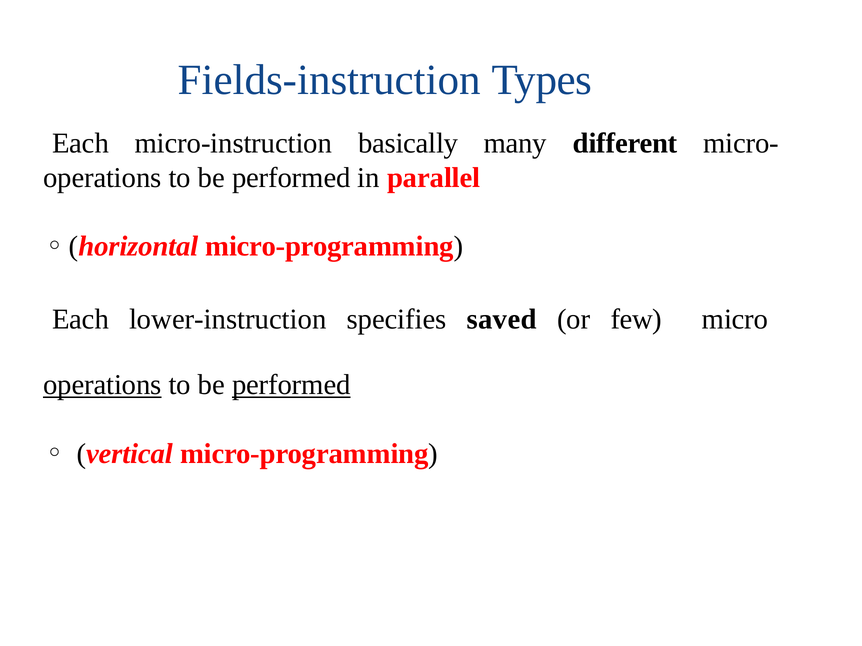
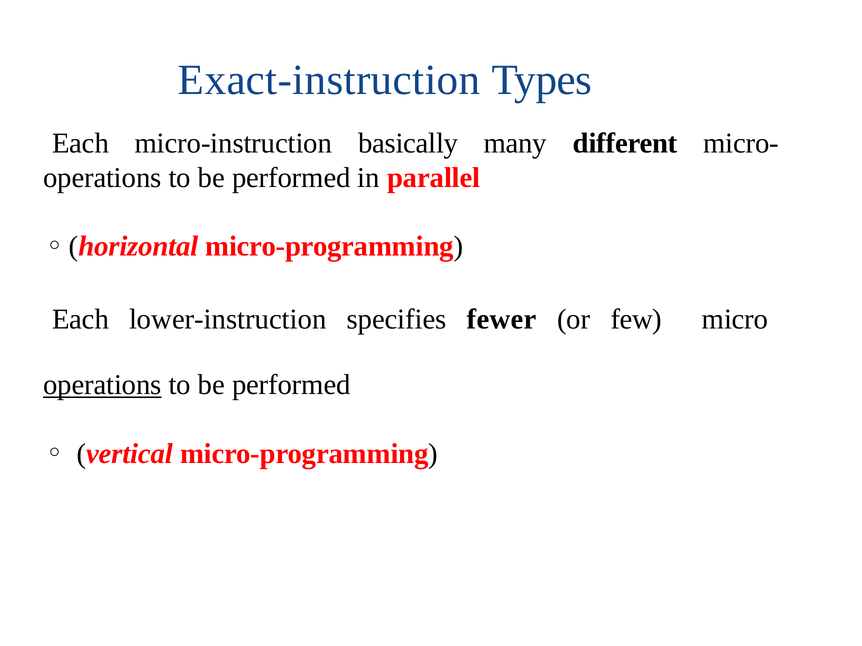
Fields-instruction: Fields-instruction -> Exact-instruction (329, 80)
saved: saved -> fewer (502, 320)
performed underline: present -> none (291, 385)
